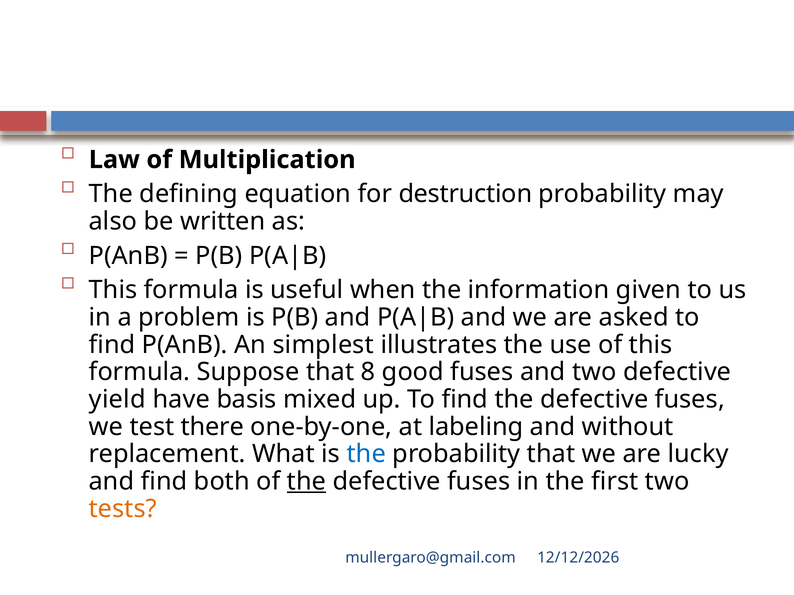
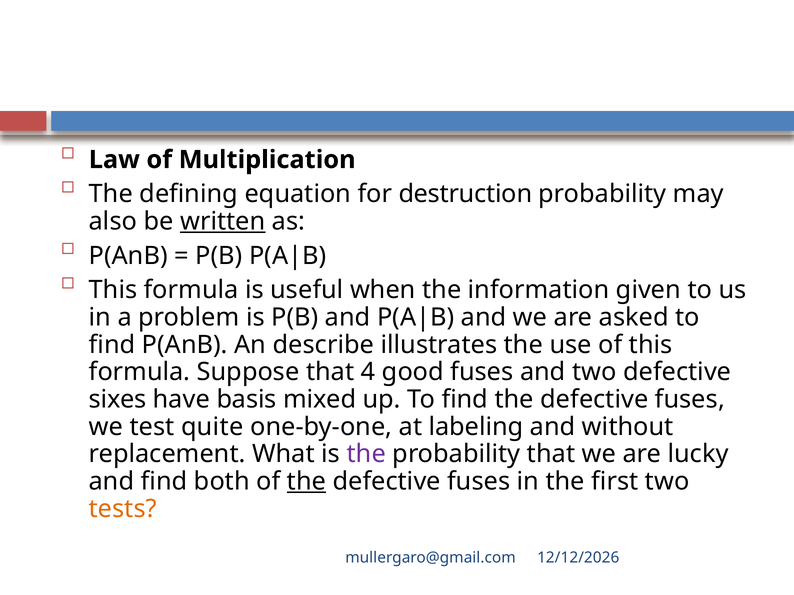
written underline: none -> present (223, 222)
simplest: simplest -> describe (323, 345)
8: 8 -> 4 (368, 372)
yield: yield -> sixes (118, 400)
there: there -> quite (212, 427)
the colour: blue -> purple (366, 454)
